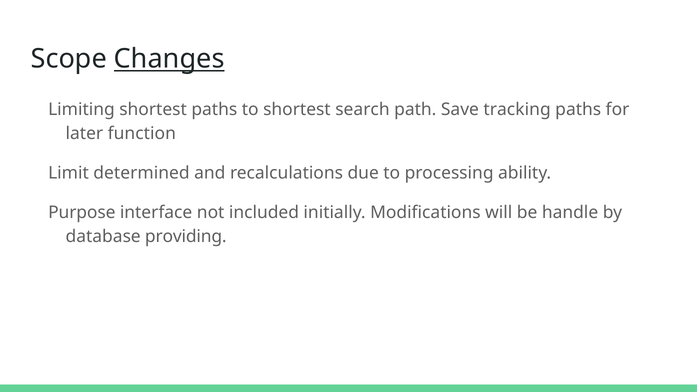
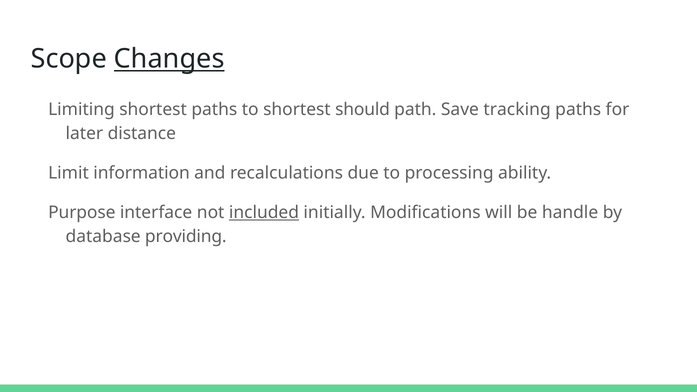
search: search -> should (363, 110)
function: function -> distance (142, 134)
determined: determined -> information (142, 173)
included underline: none -> present (264, 213)
